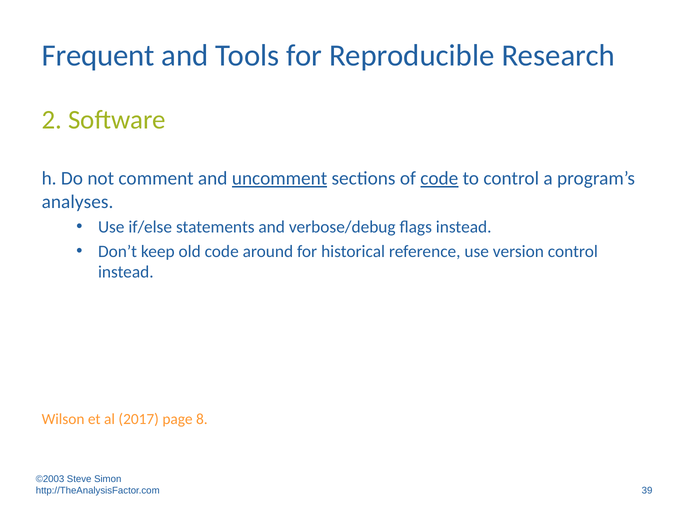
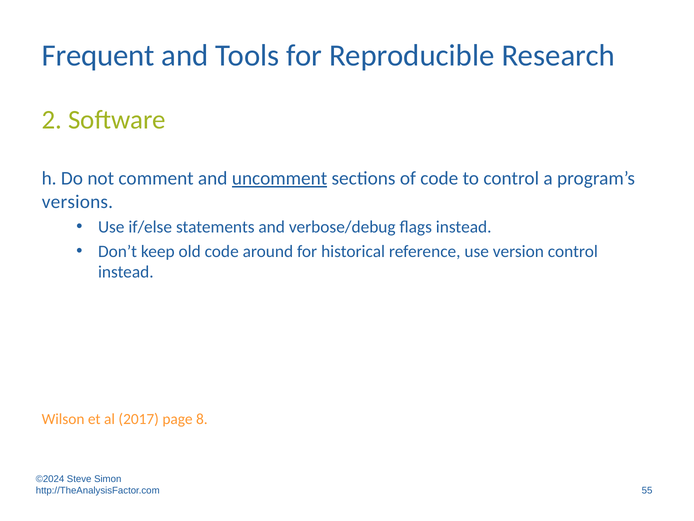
code underline: present -> none (439, 178)
analyses: analyses -> versions (77, 201)
©2003: ©2003 -> ©2024 (50, 478)
39: 39 -> 55 (647, 490)
